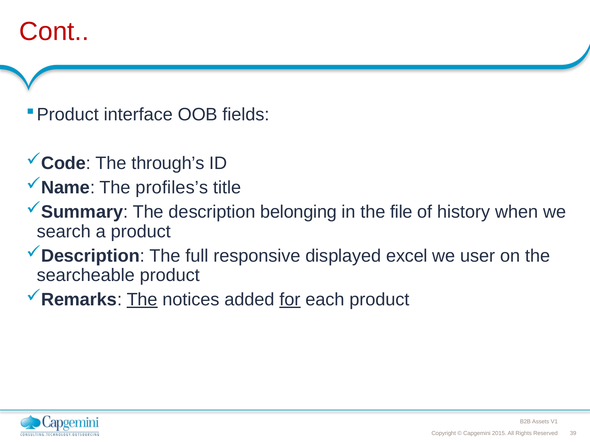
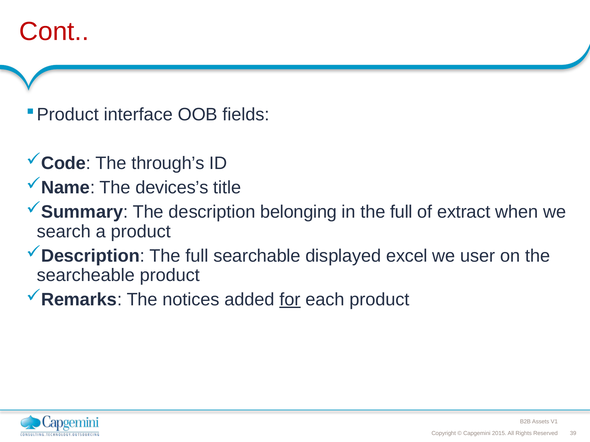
profiles’s: profiles’s -> devices’s (172, 188)
in the file: file -> full (401, 212)
history: history -> extract (464, 212)
responsive: responsive -> searchable (257, 256)
The underline: present -> none (142, 300)
